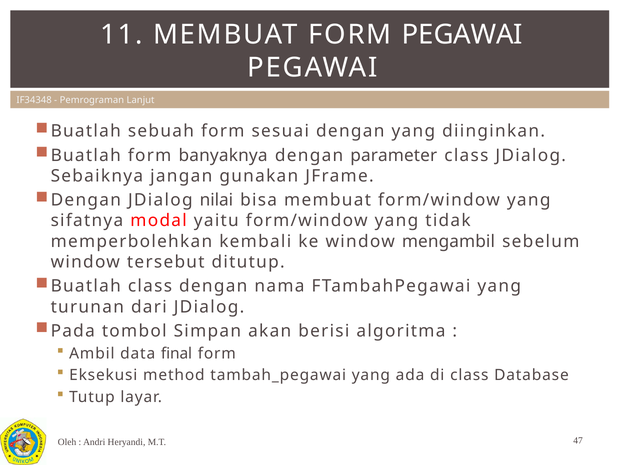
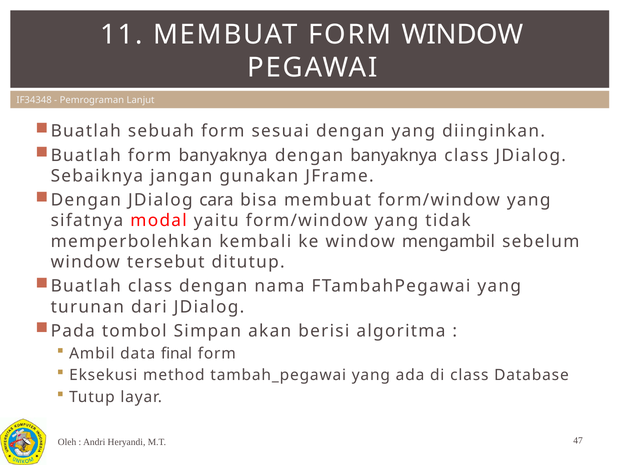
FORM PEGAWAI: PEGAWAI -> WINDOW (462, 35)
dengan parameter: parameter -> banyaknya (394, 155)
nilai: nilai -> cara (216, 200)
